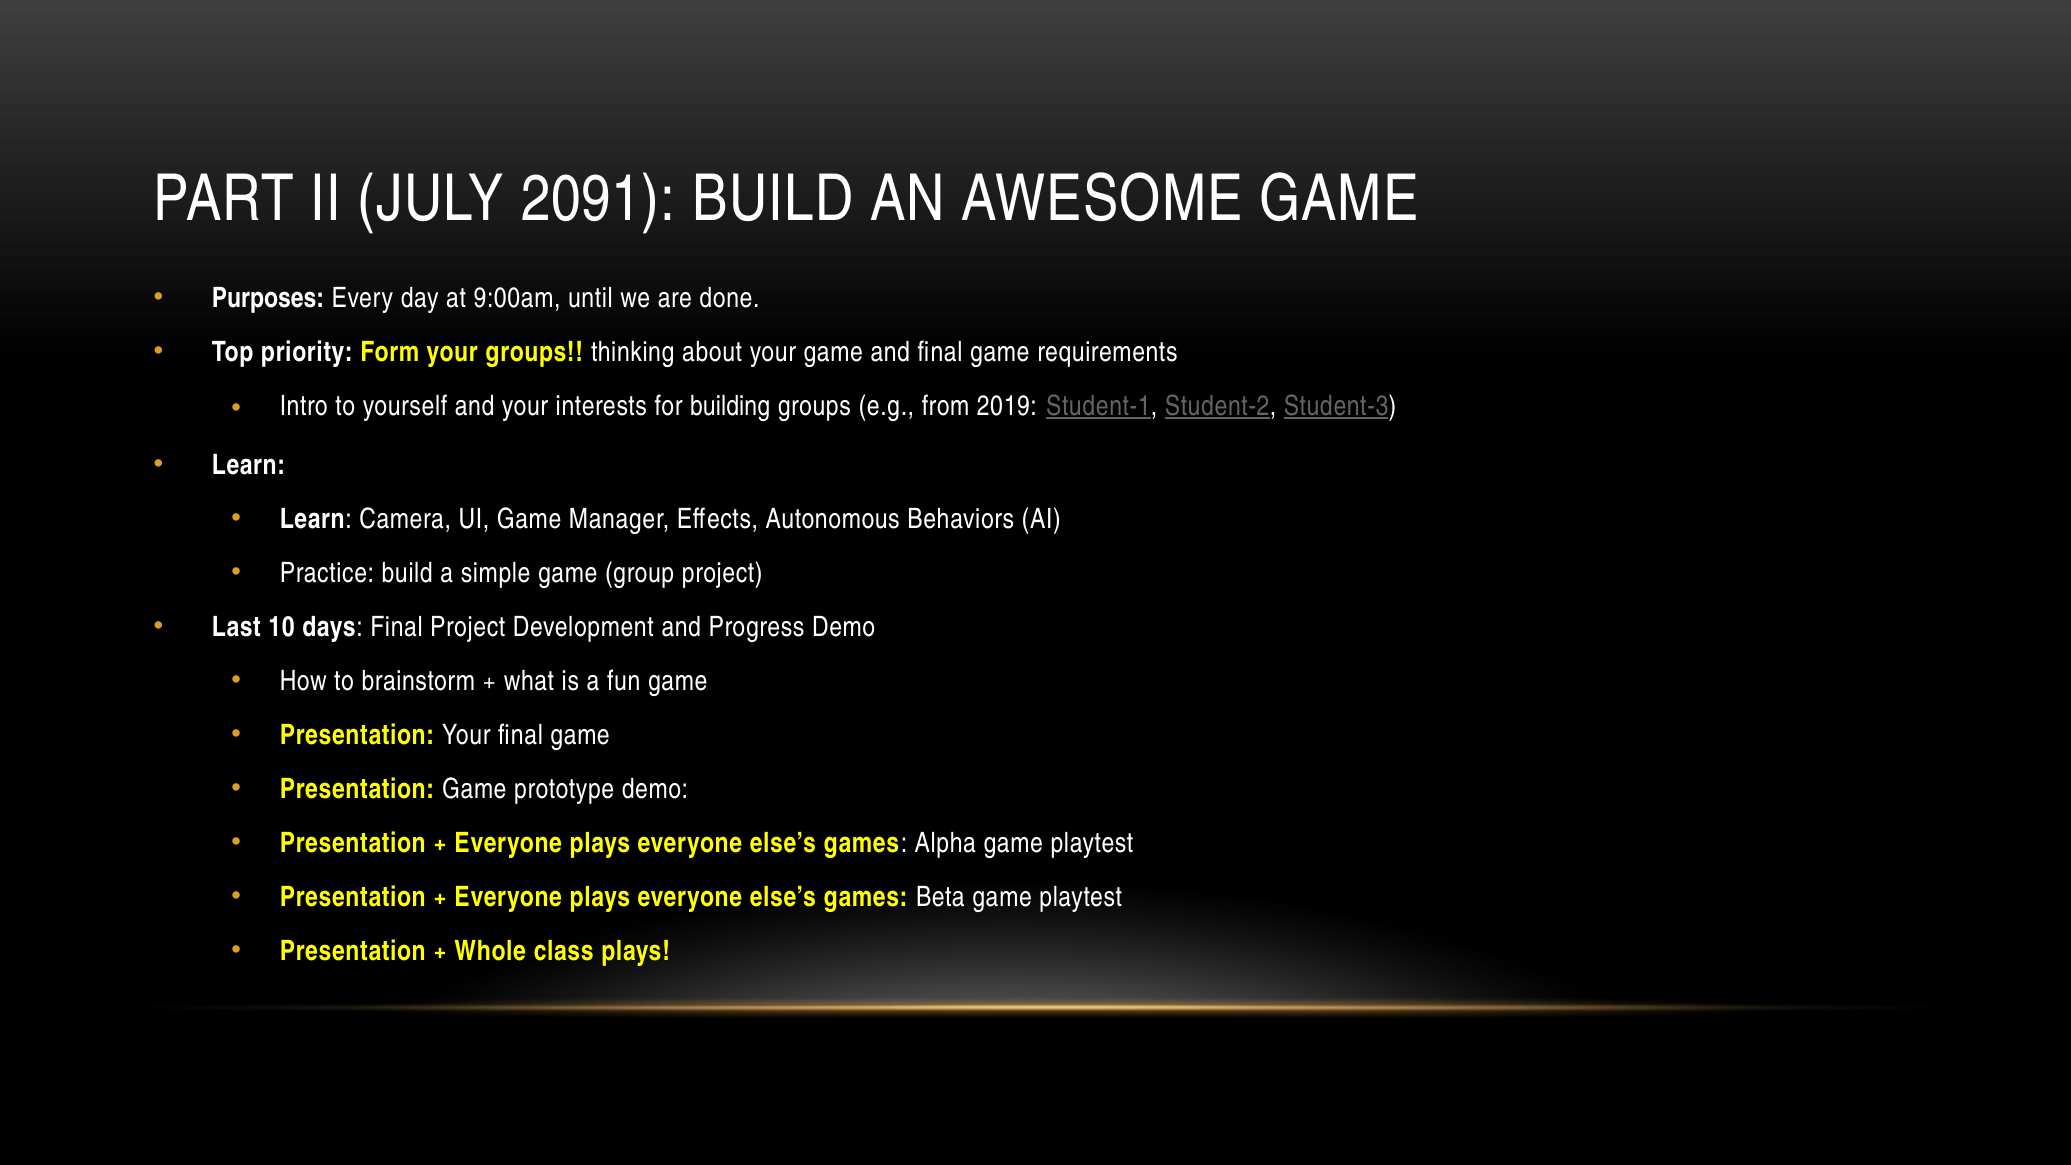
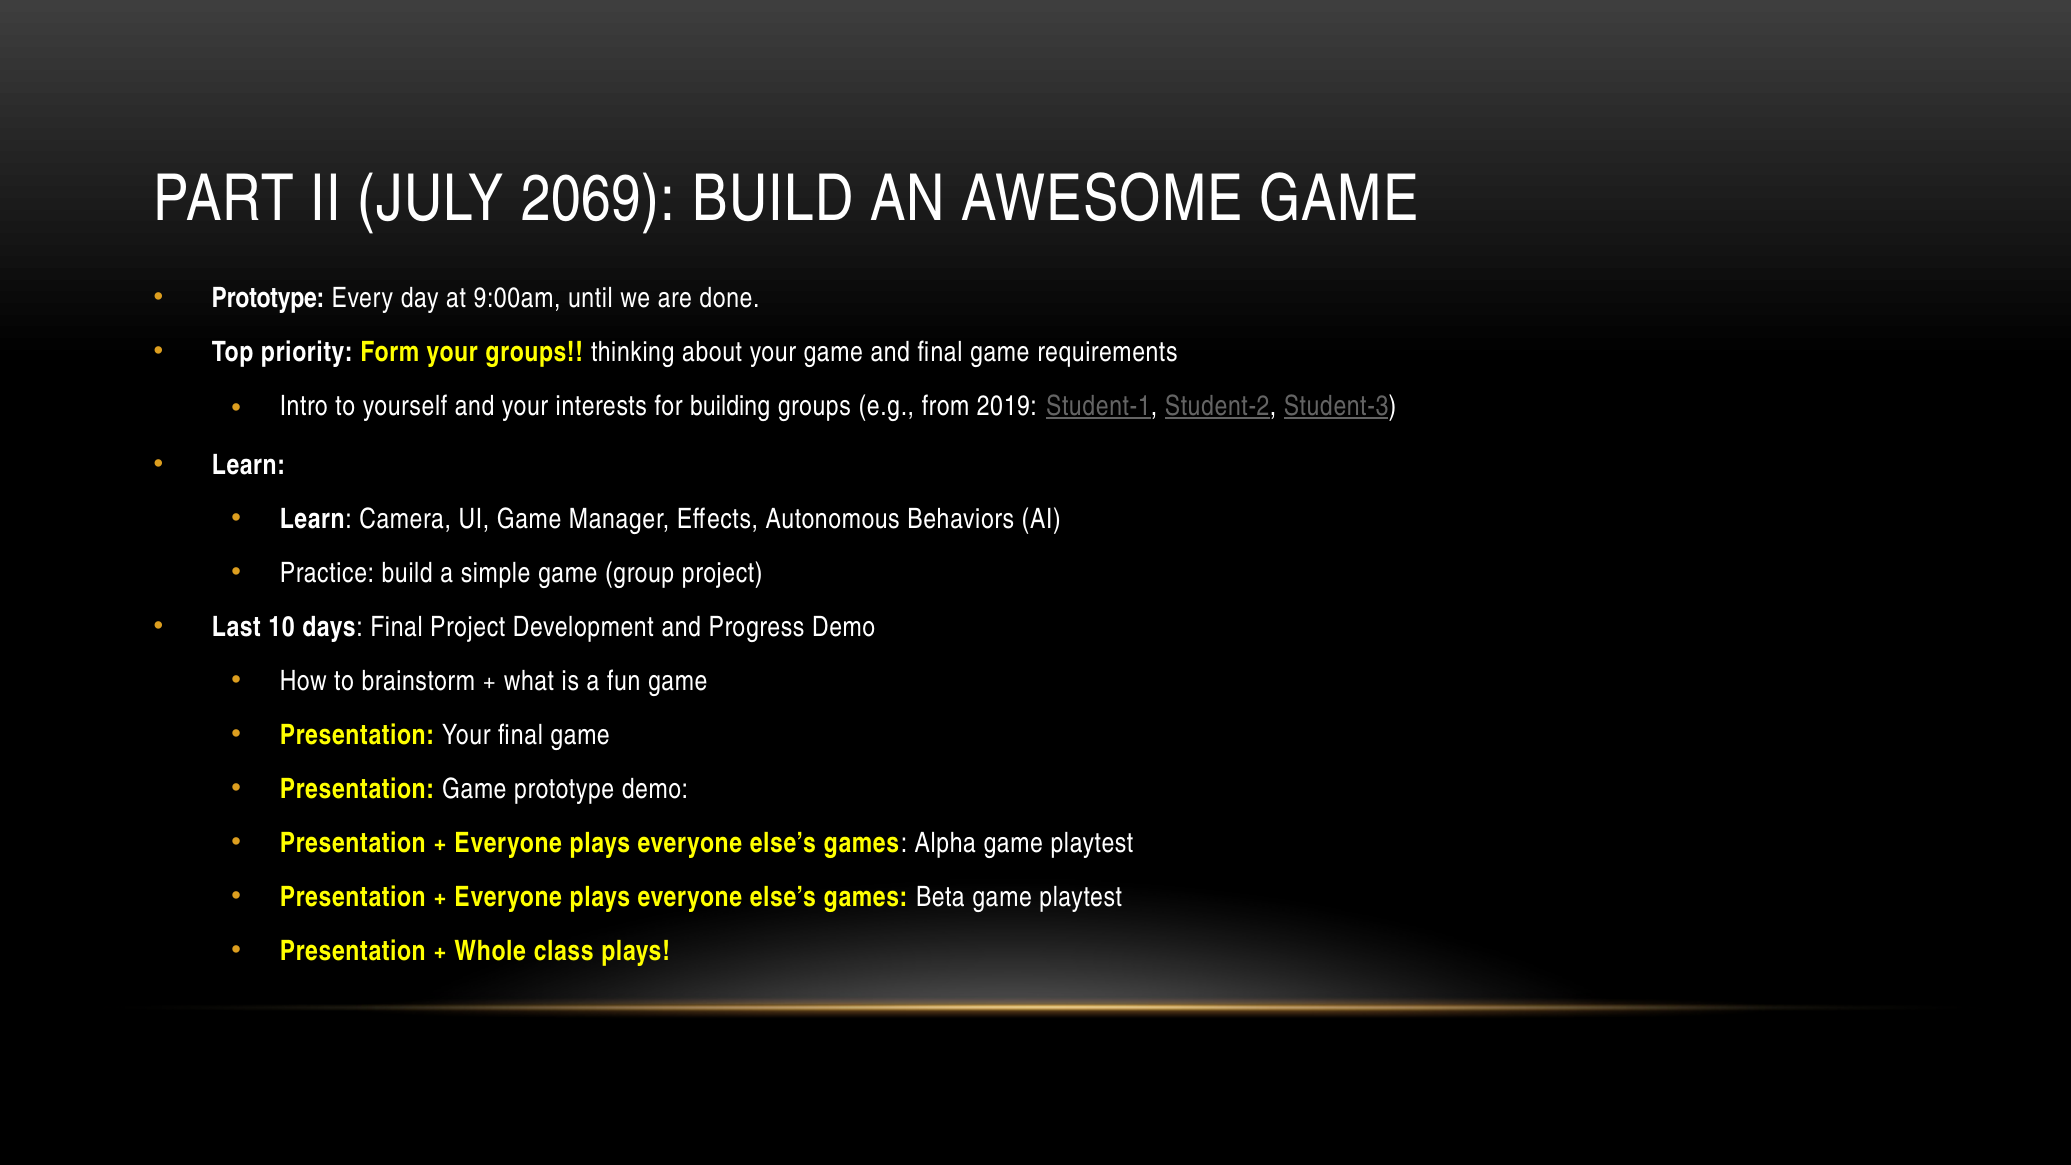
2091: 2091 -> 2069 (598, 199)
Purposes: Purposes -> Prototype (268, 298)
